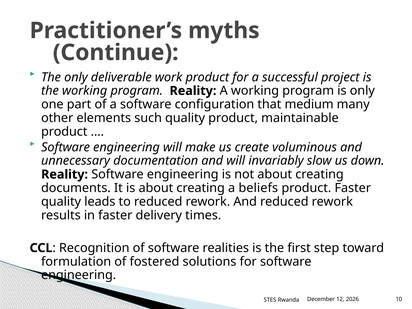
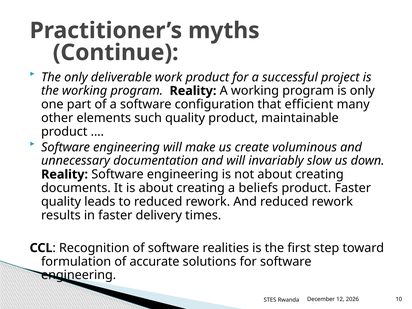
medium: medium -> efficient (309, 104)
fostered: fostered -> accurate (155, 262)
